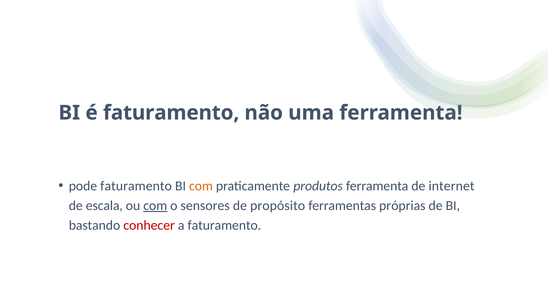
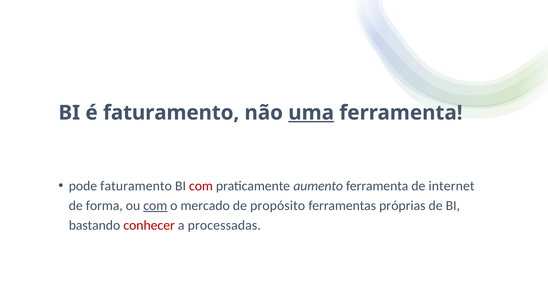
uma underline: none -> present (311, 113)
com colour: orange -> red (201, 186)
produtos: produtos -> aumento (318, 186)
escala: escala -> forma (104, 206)
sensores: sensores -> mercado (205, 206)
a faturamento: faturamento -> processadas (224, 226)
